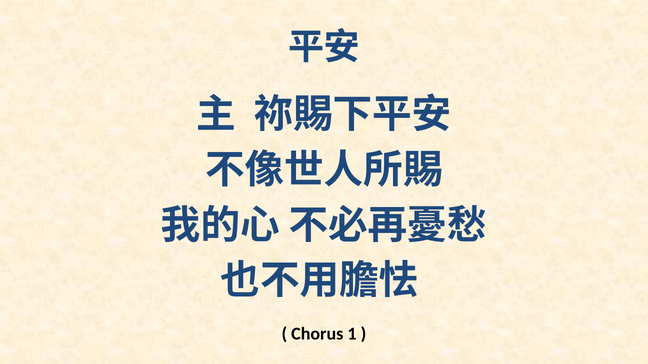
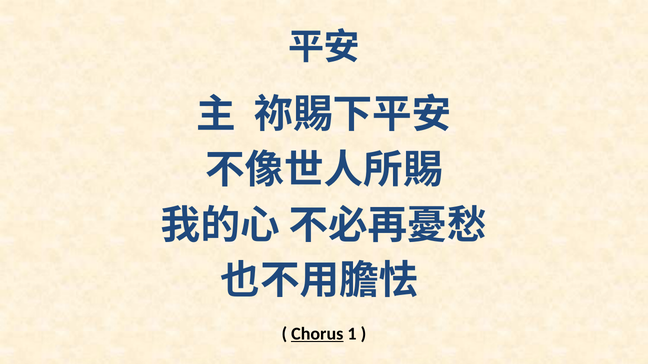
Chorus underline: none -> present (317, 334)
